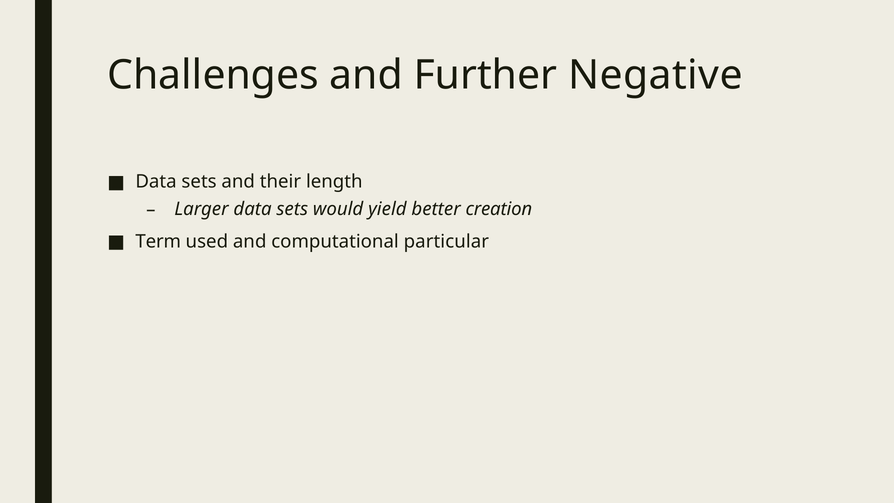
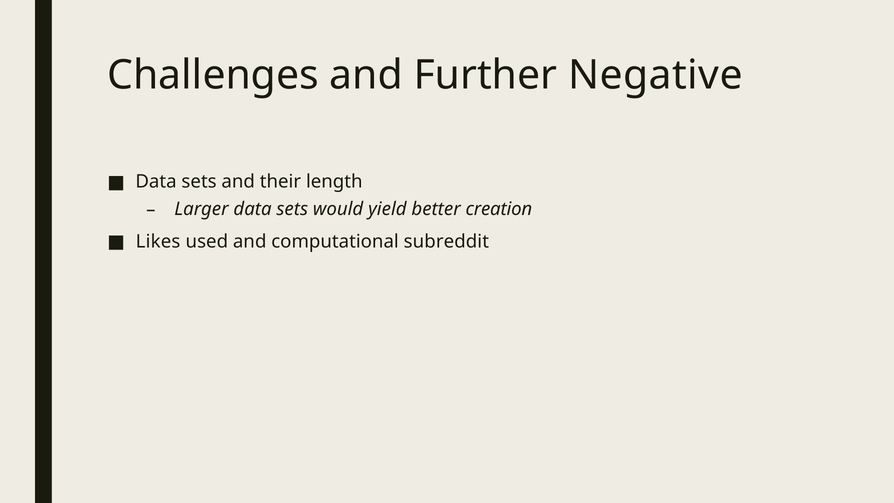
Term: Term -> Likes (158, 241)
particular: particular -> subreddit (446, 241)
